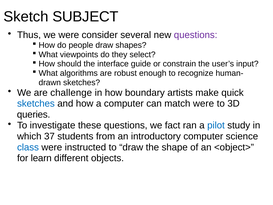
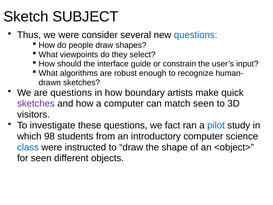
questions colour: purple -> blue (196, 35)
are challenge: challenge -> questions (71, 93)
sketches colour: blue -> purple (36, 103)
match were: were -> seen (204, 103)
queries: queries -> visitors (33, 114)
37: 37 -> 98 (49, 136)
for learn: learn -> seen (41, 158)
